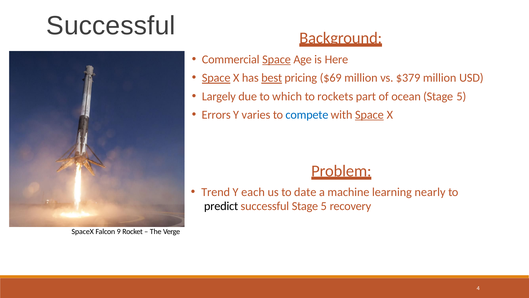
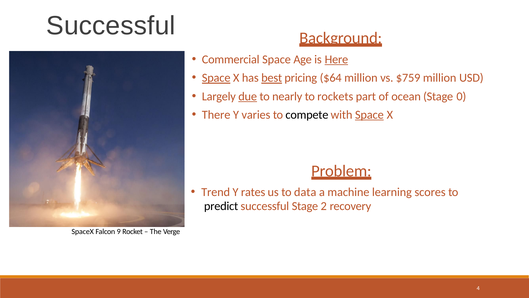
Space underline: present -> none (277, 59)
Here underline: none -> present (336, 59)
$69: $69 -> $64 (331, 78)
$379: $379 -> $759 (408, 78)
due underline: none -> present (248, 96)
which: which -> nearly (287, 96)
5: 5 -> 0 (461, 96)
Errors: Errors -> There (216, 115)
compete colour: blue -> black (307, 115)
each: each -> rates (253, 192)
date: date -> data (305, 192)
nearly: nearly -> scores (430, 192)
successful Stage 5: 5 -> 2 (324, 206)
